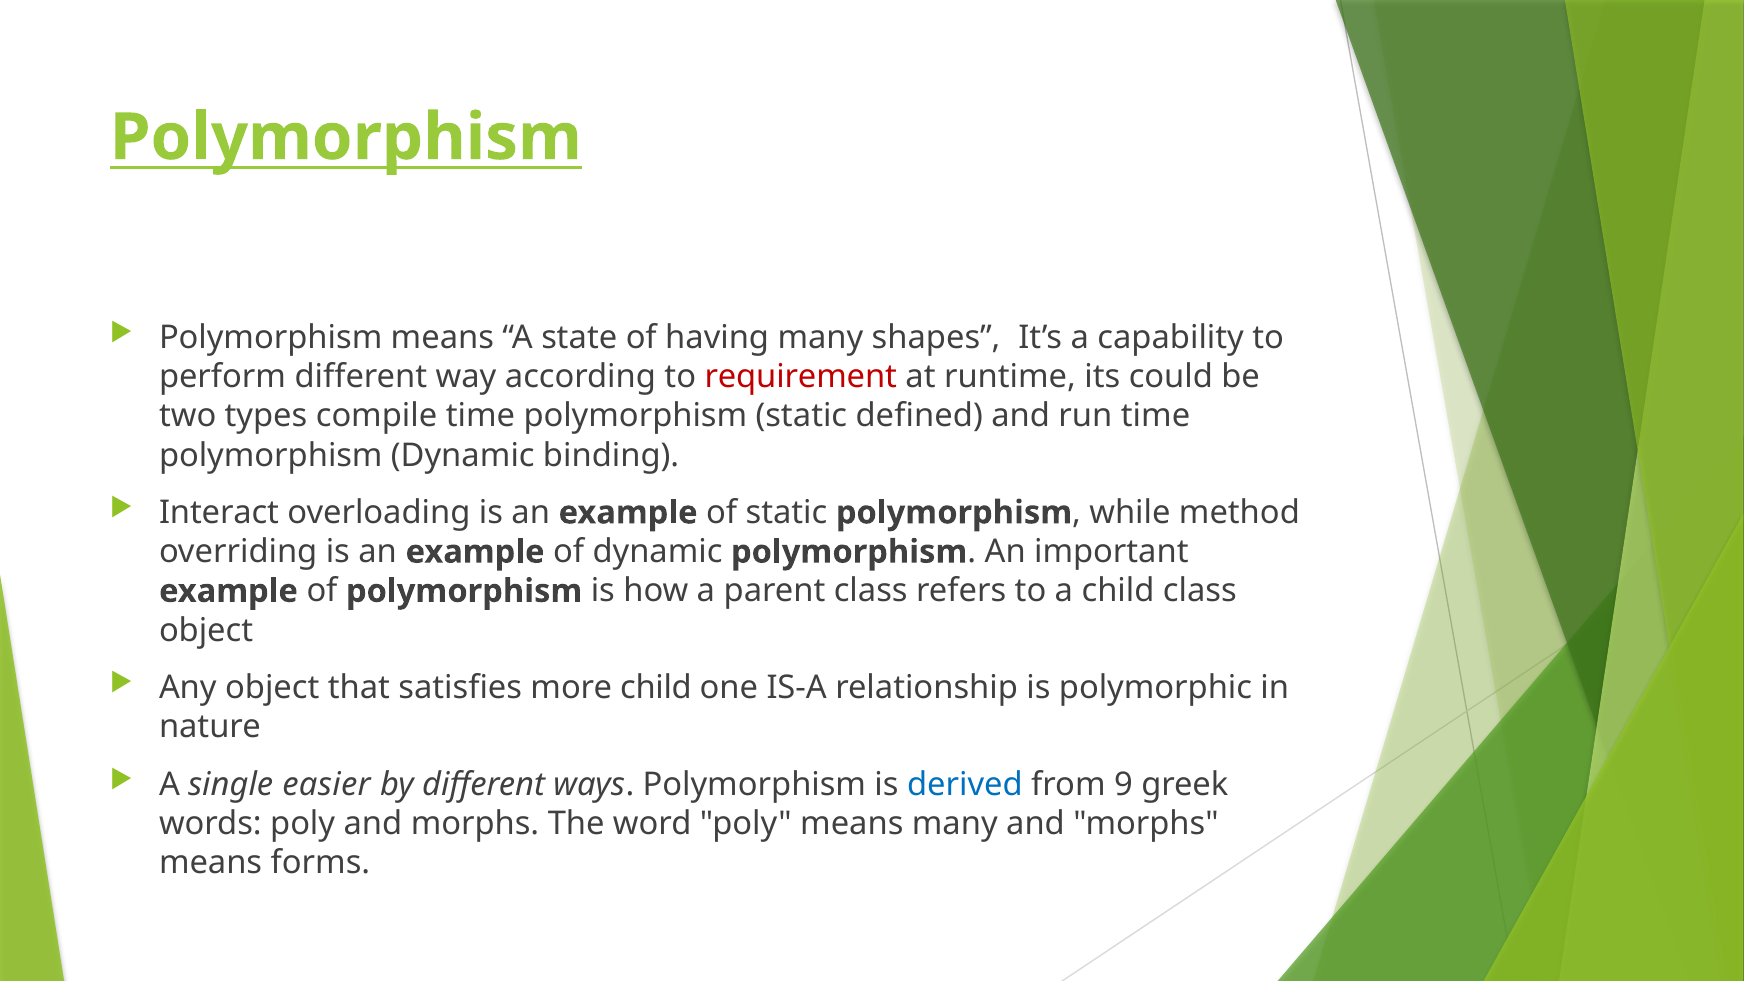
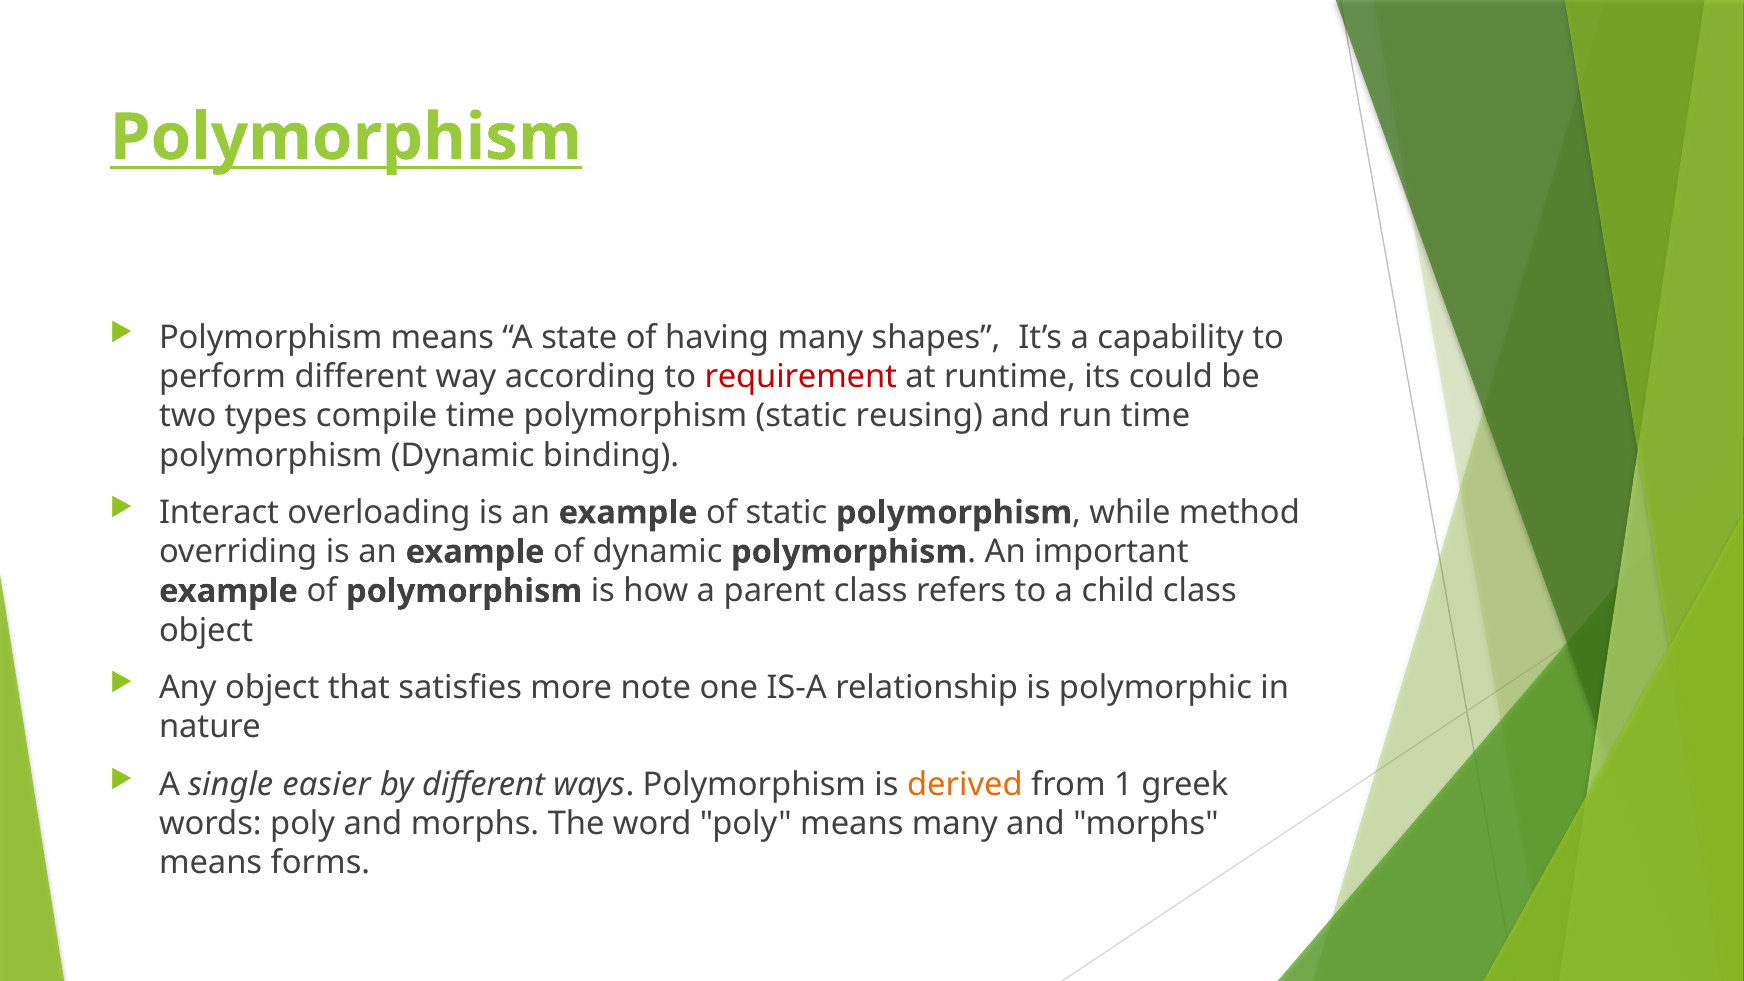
defined: defined -> reusing (919, 416)
more child: child -> note (656, 688)
derived colour: blue -> orange (965, 784)
9: 9 -> 1 (1123, 784)
